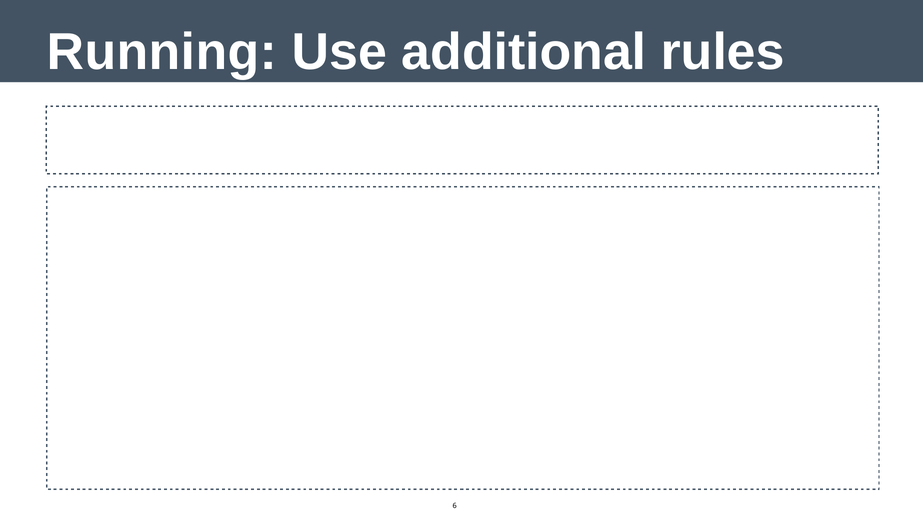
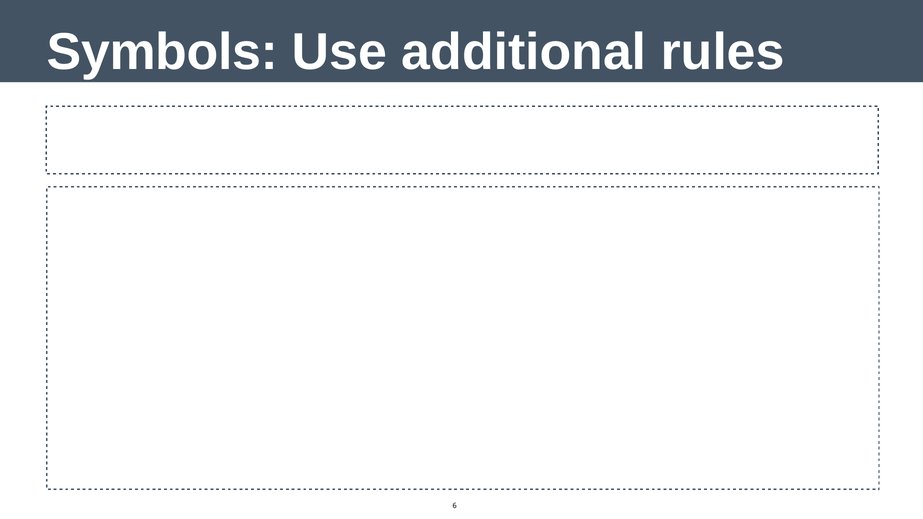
Running: Running -> Symbols (162, 52)
